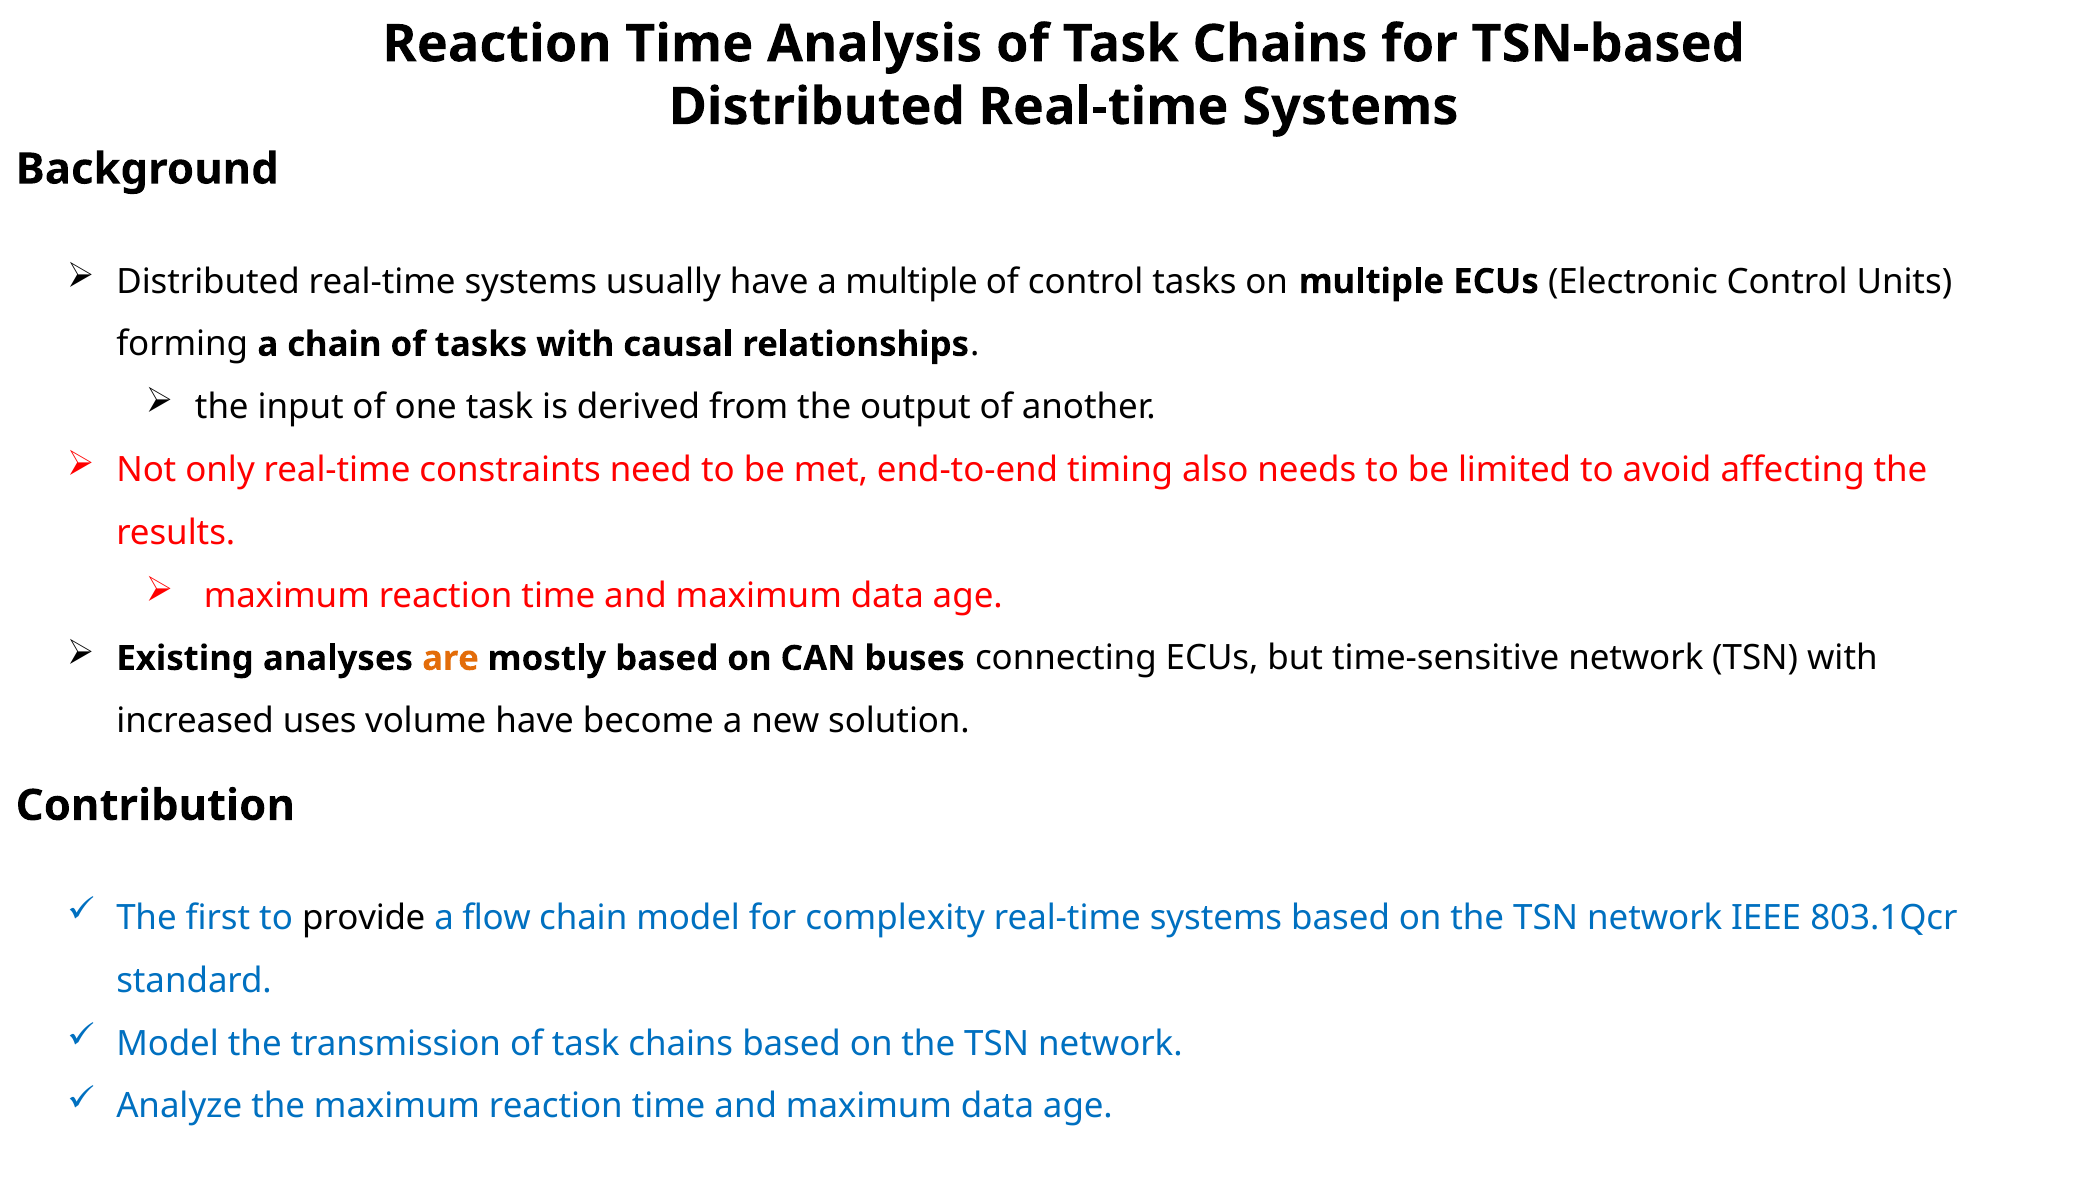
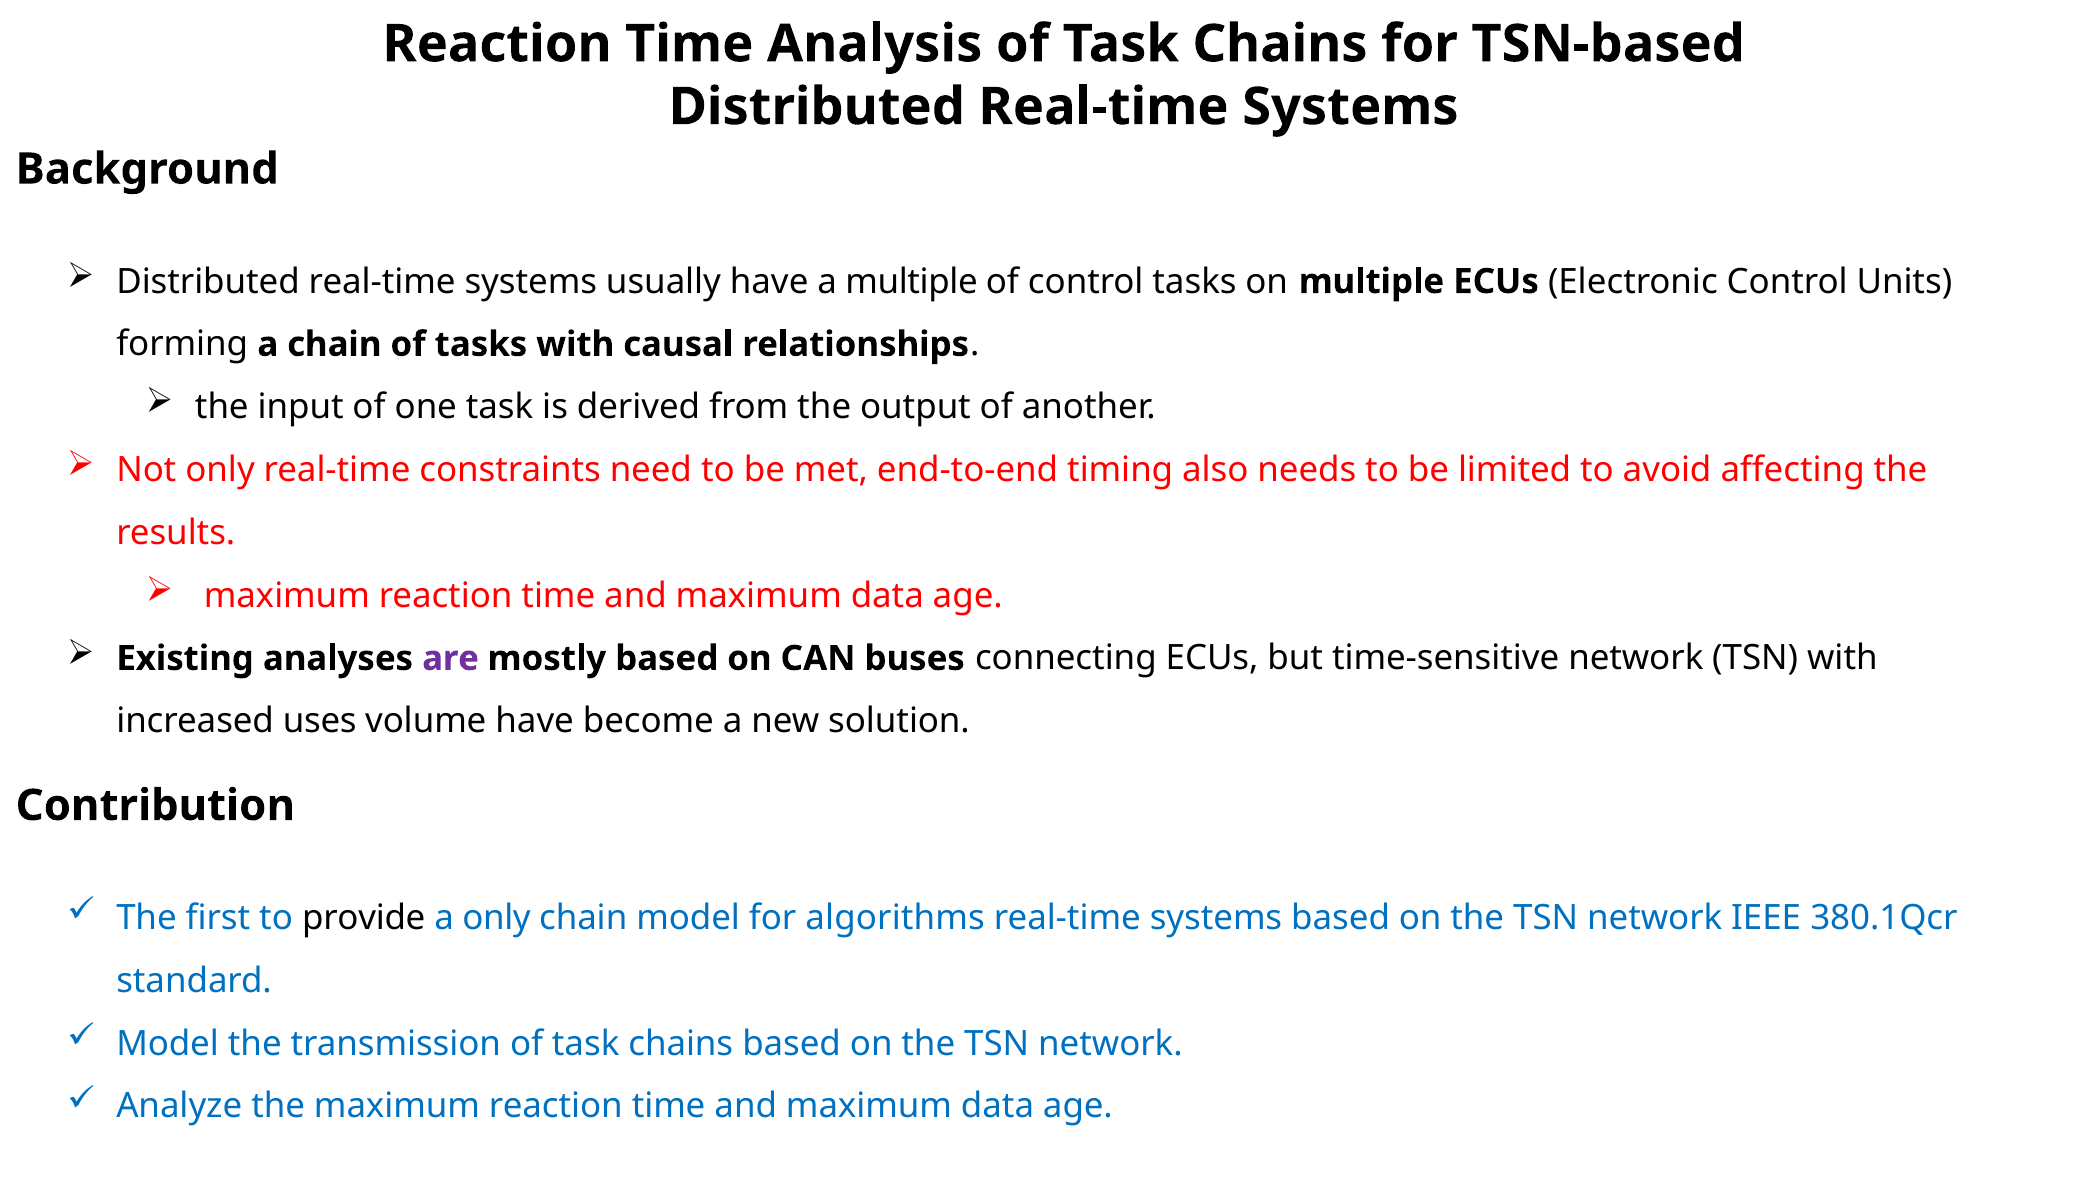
are colour: orange -> purple (451, 658)
a flow: flow -> only (497, 918)
complexity: complexity -> algorithms (895, 918)
803.1Qcr: 803.1Qcr -> 380.1Qcr (1884, 918)
